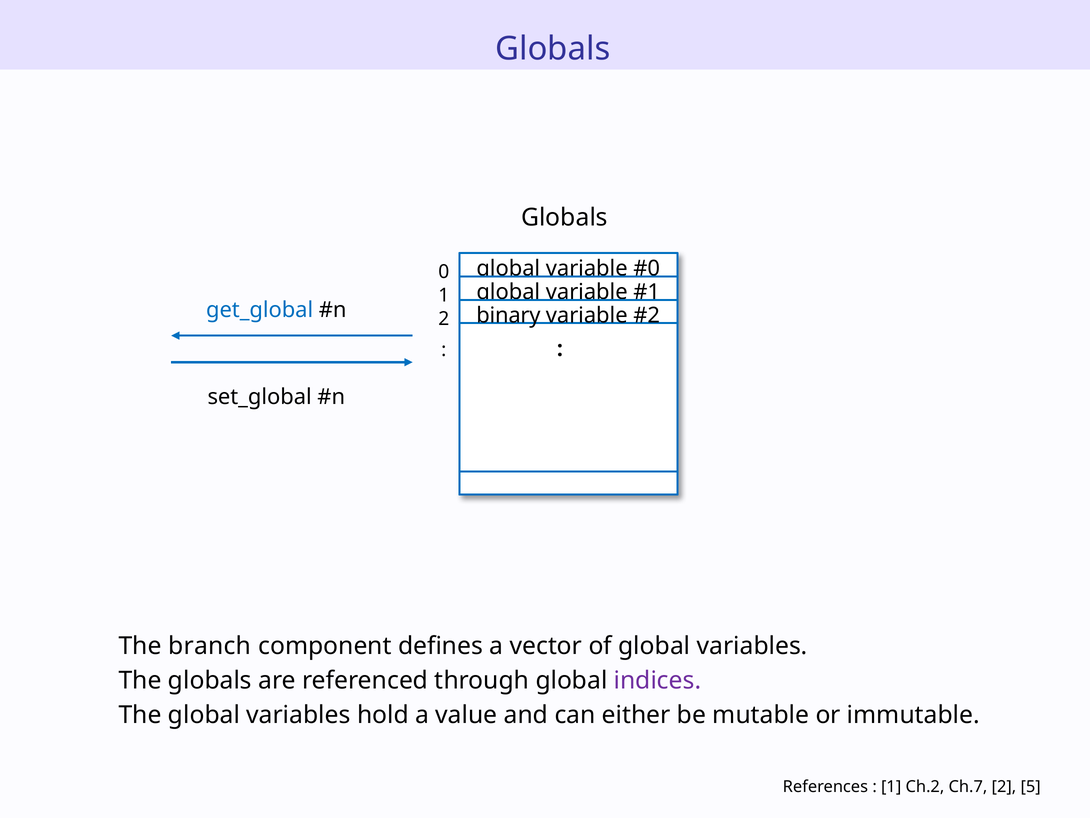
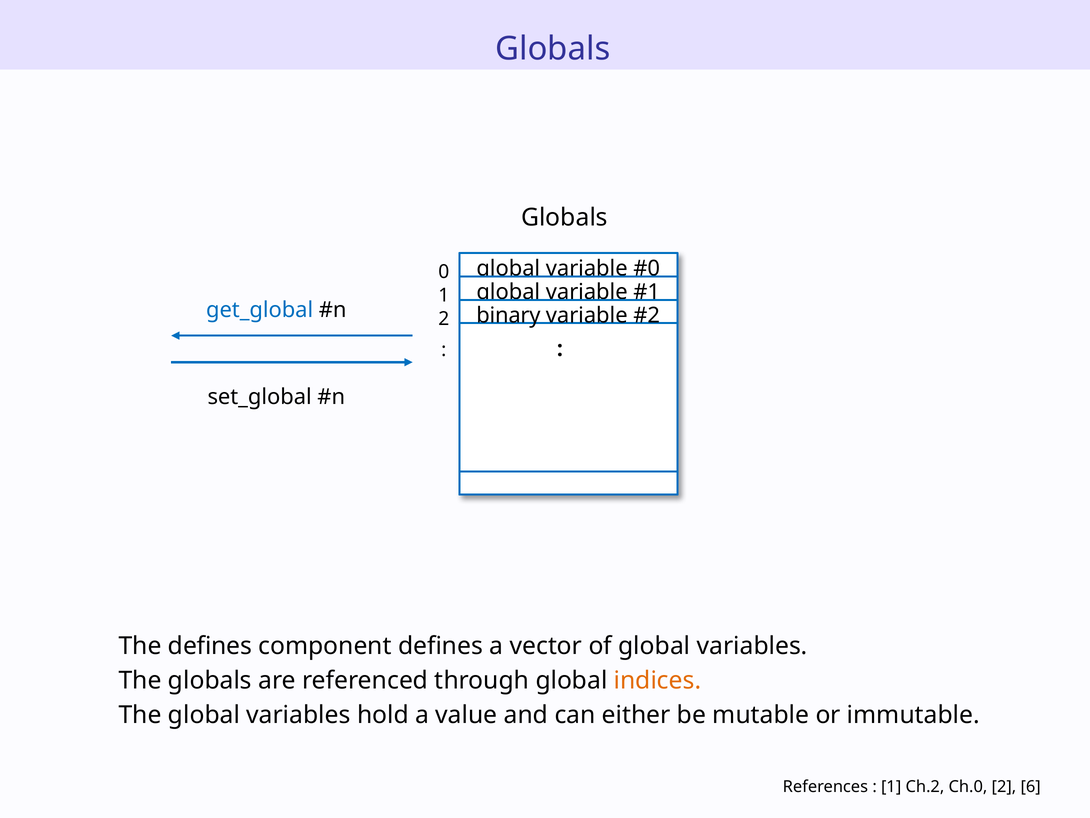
The branch: branch -> defines (210, 645)
indices colour: purple -> orange (657, 680)
Ch.7: Ch.7 -> Ch.0 (968, 786)
5: 5 -> 6 (1031, 786)
